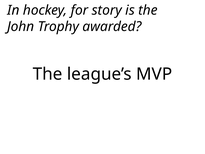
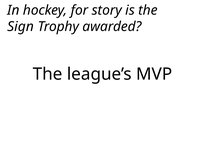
John: John -> Sign (21, 27)
